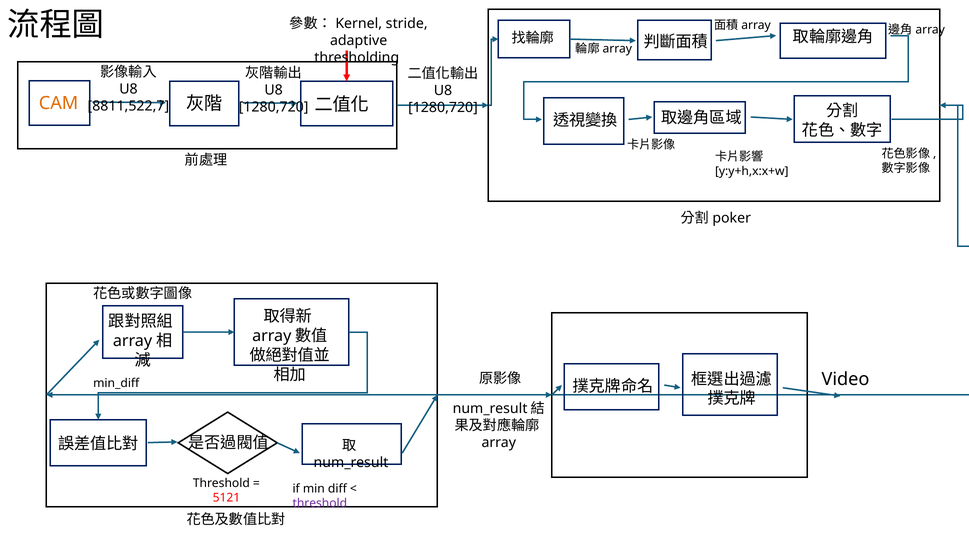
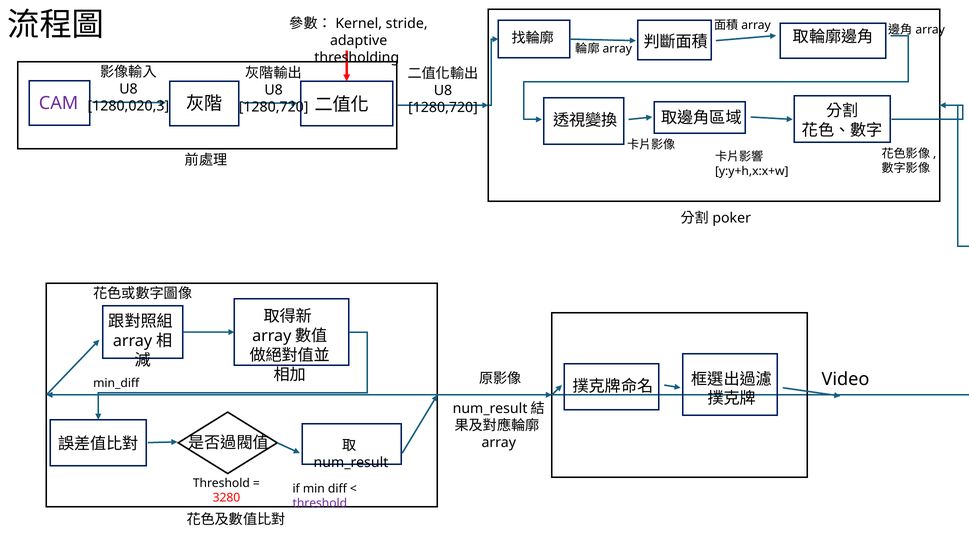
CAM colour: orange -> purple (59, 103)
8811,522,7: 8811,522,7 -> 1280,020,3 (128, 106)
5121: 5121 -> 3280 (226, 498)
